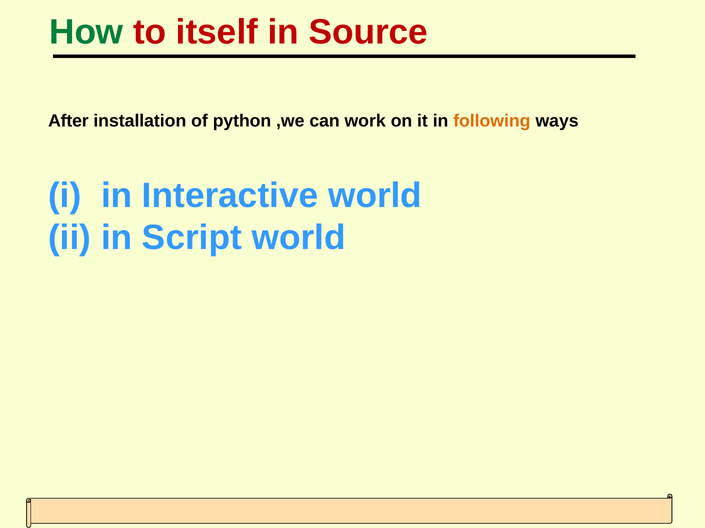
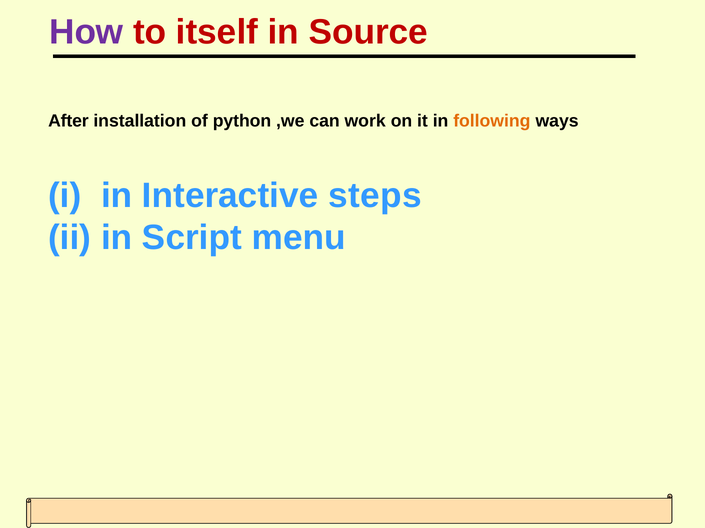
How colour: green -> purple (86, 32)
Interactive world: world -> steps (375, 196)
Script world: world -> menu (299, 238)
